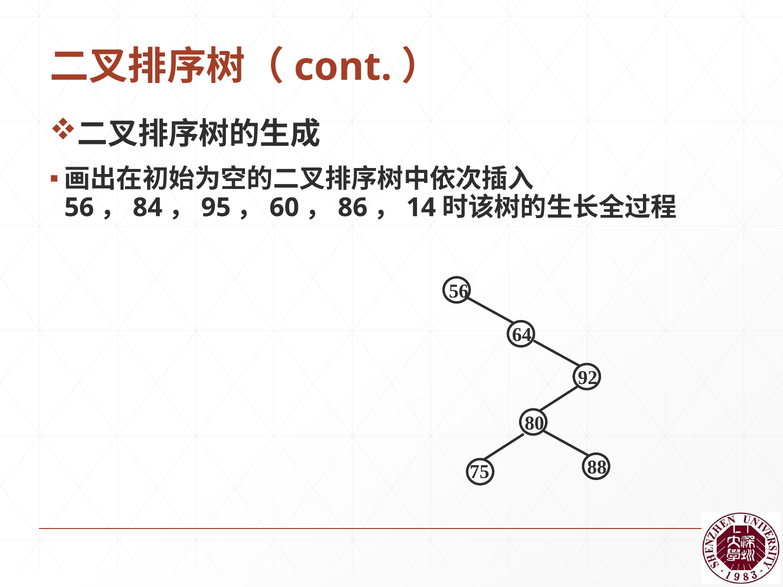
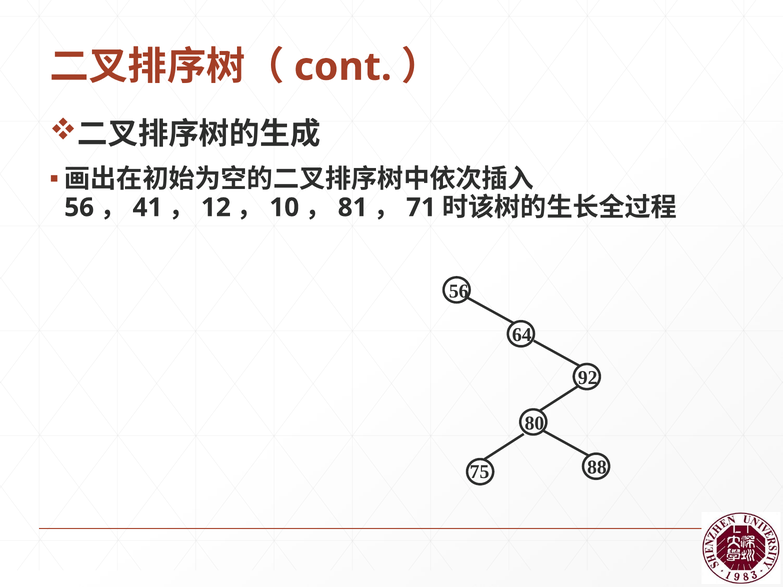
84: 84 -> 41 (148, 208)
95: 95 -> 12 (216, 208)
60: 60 -> 10 (284, 208)
86: 86 -> 81 (353, 208)
14: 14 -> 71 (421, 208)
